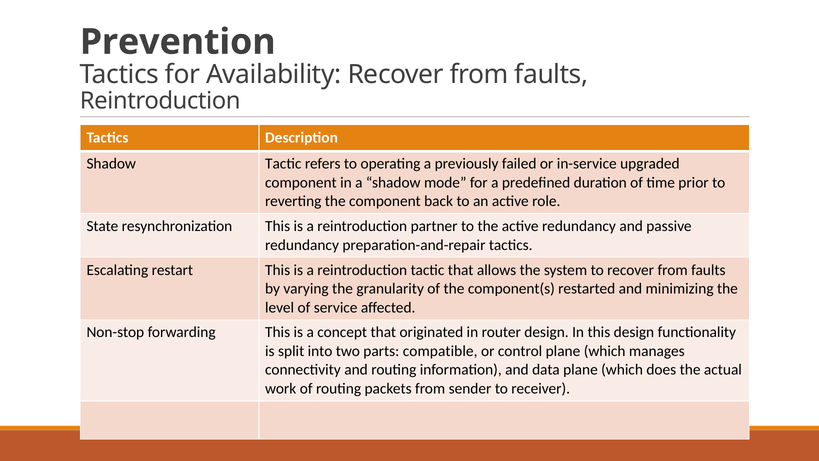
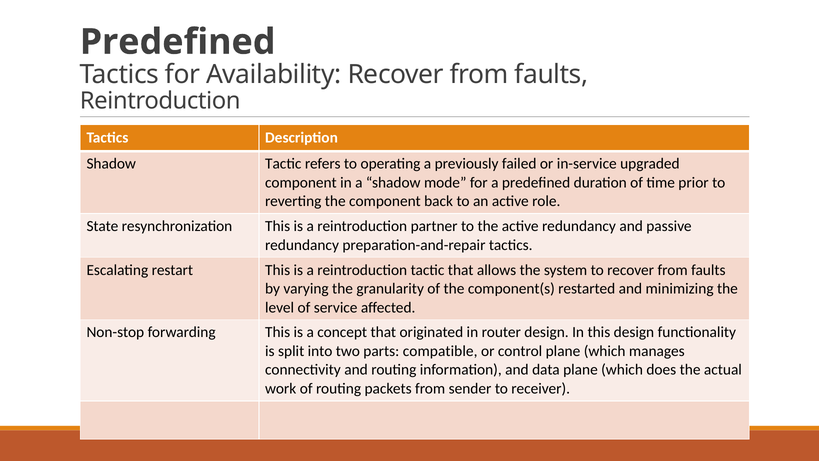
Prevention: Prevention -> Predefined (178, 42)
